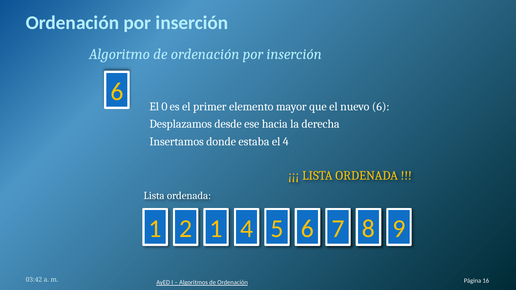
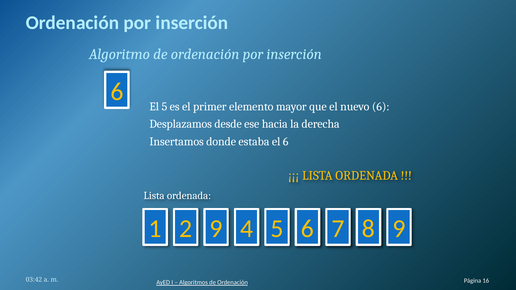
El 0: 0 -> 5 (164, 107)
el 4: 4 -> 6 (286, 142)
1 1: 1 -> 9 (216, 229)
